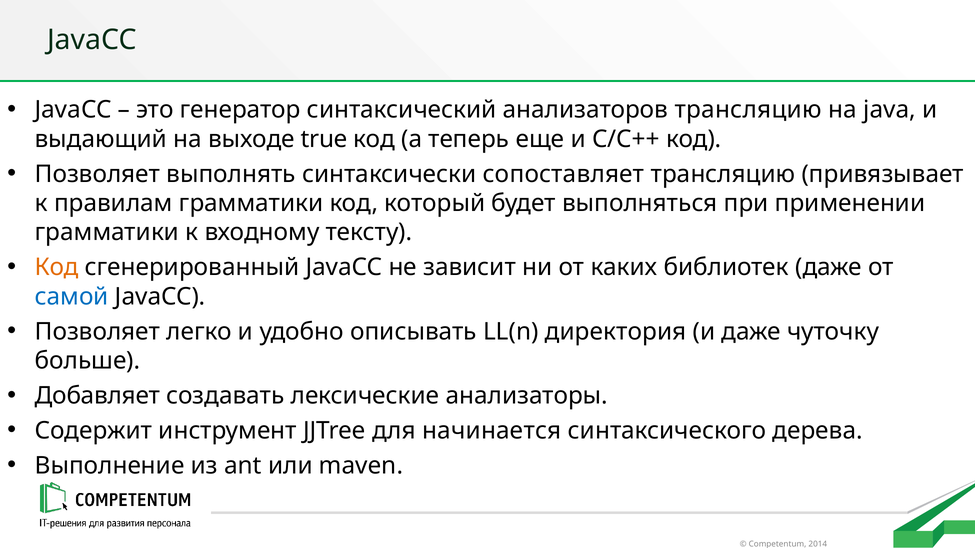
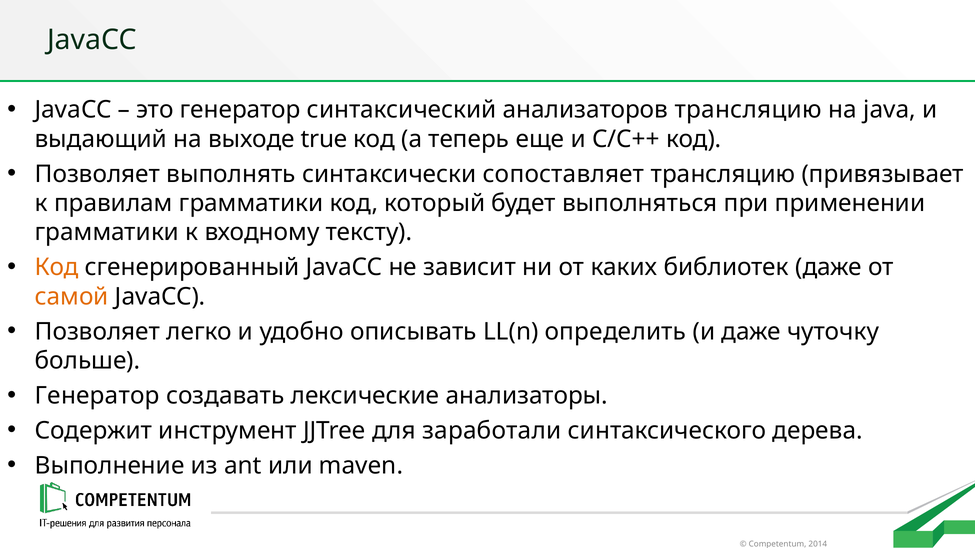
самой colour: blue -> orange (72, 297)
директория: директория -> определить (616, 332)
Добавляет: Добавляет -> Генератор (97, 396)
начинается: начинается -> заработали (492, 431)
